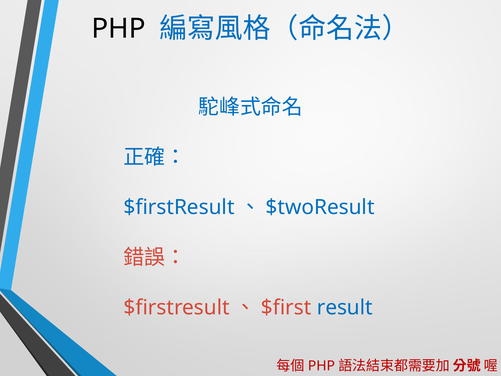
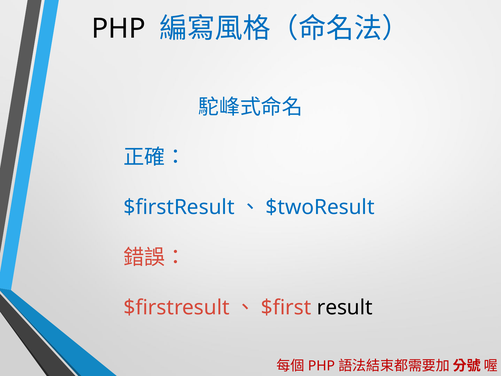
result colour: blue -> black (345, 307)
